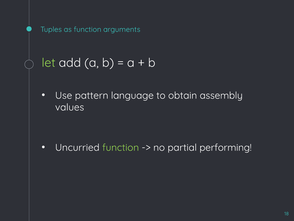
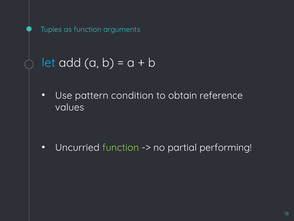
let colour: light green -> light blue (49, 63)
language: language -> condition (132, 95)
assembly: assembly -> reference (221, 95)
